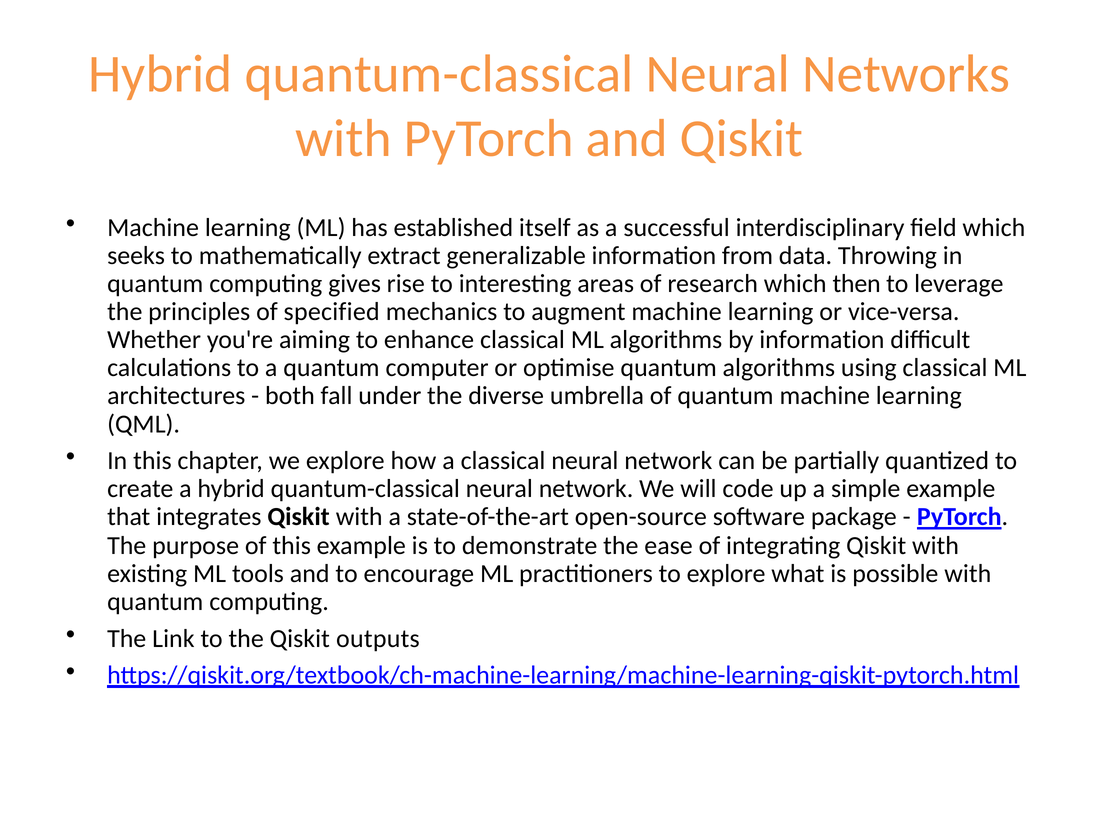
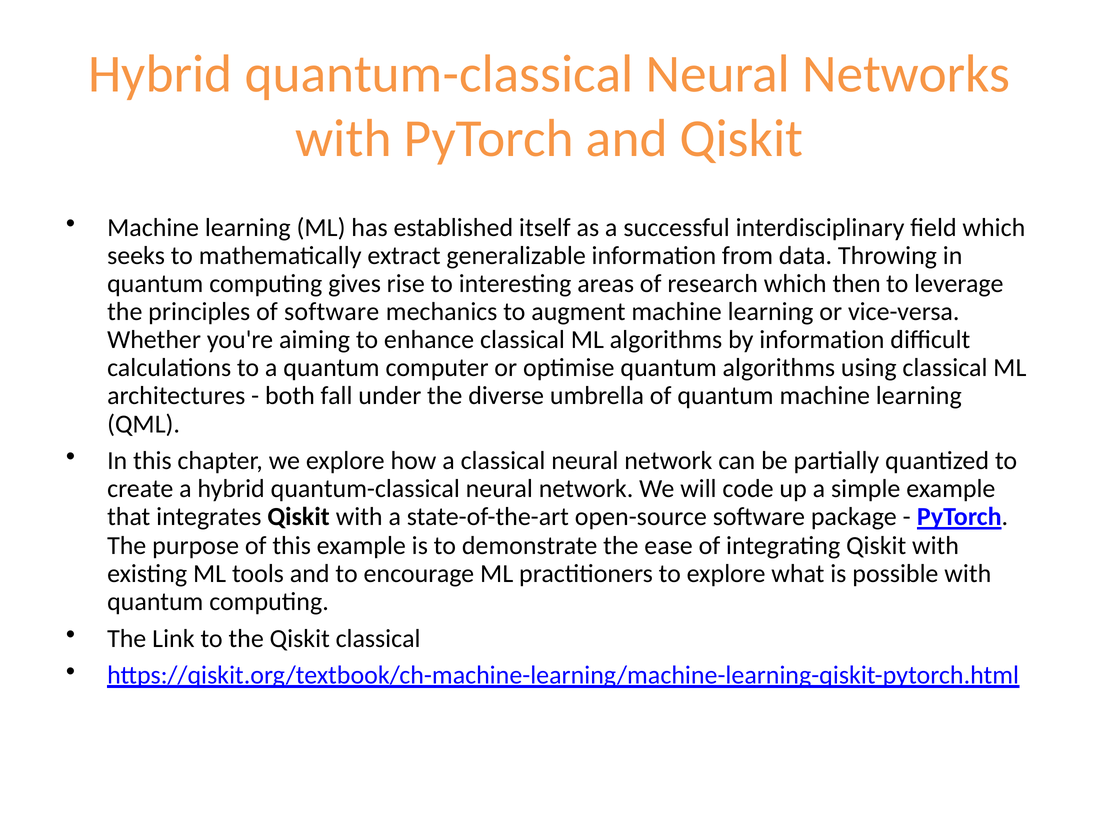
of specified: specified -> software (332, 311)
Qiskit outputs: outputs -> classical (378, 638)
